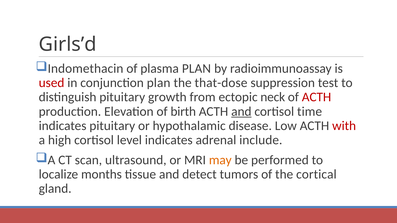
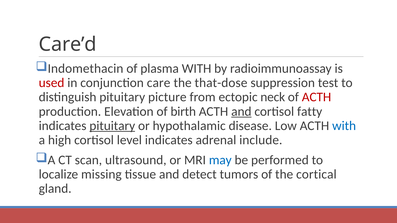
Girls’d: Girls’d -> Care’d (68, 44)
plasma PLAN: PLAN -> WITH (197, 69)
conjunction plan: plan -> care (159, 83)
growth: growth -> picture (167, 97)
time: time -> fatty (310, 112)
pituitary underline: none -> present (112, 126)
with colour: red -> blue (344, 126)
may colour: orange -> blue (220, 160)
months: months -> missing (101, 175)
